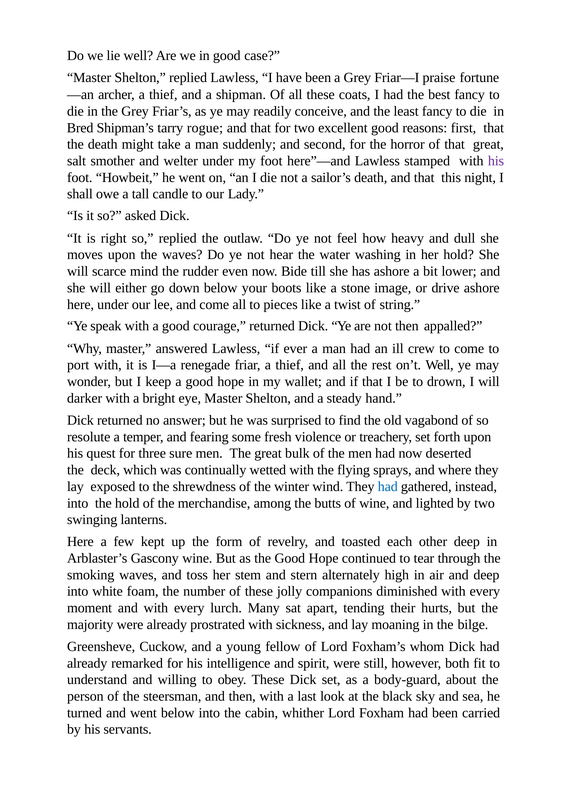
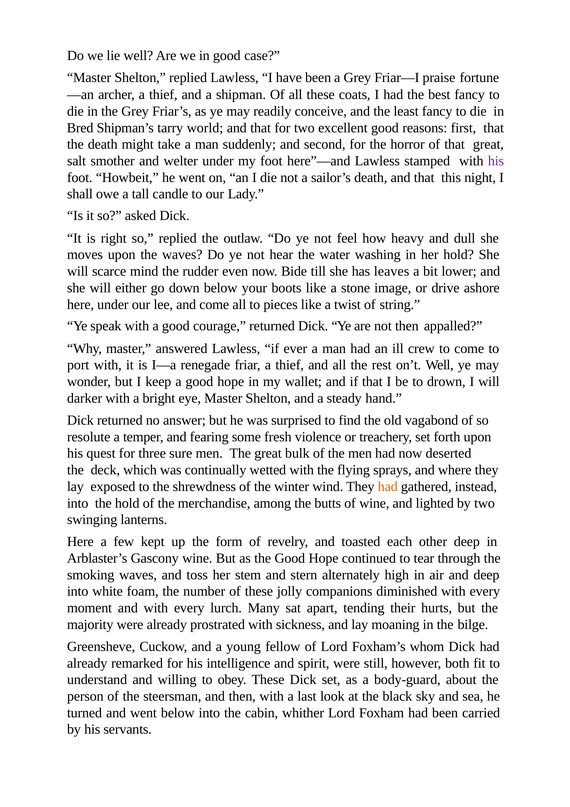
rogue: rogue -> world (205, 128)
has ashore: ashore -> leaves (392, 271)
had colour: blue -> orange (388, 486)
